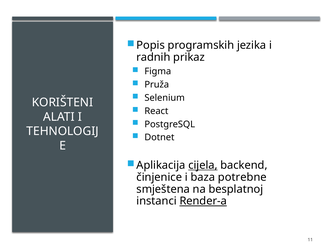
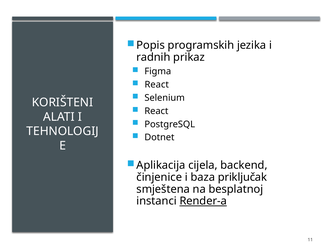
Pruža: Pruža -> React (157, 85)
cijela underline: present -> none (203, 165)
potrebne: potrebne -> priključak (242, 177)
